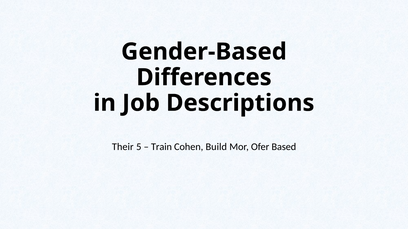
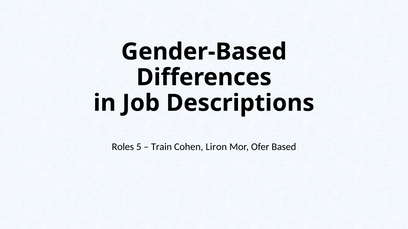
Their: Their -> Roles (123, 147)
Build: Build -> Liron (216, 147)
